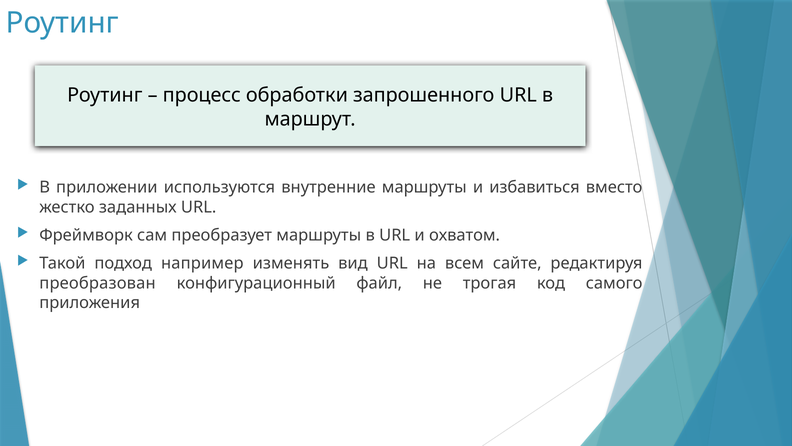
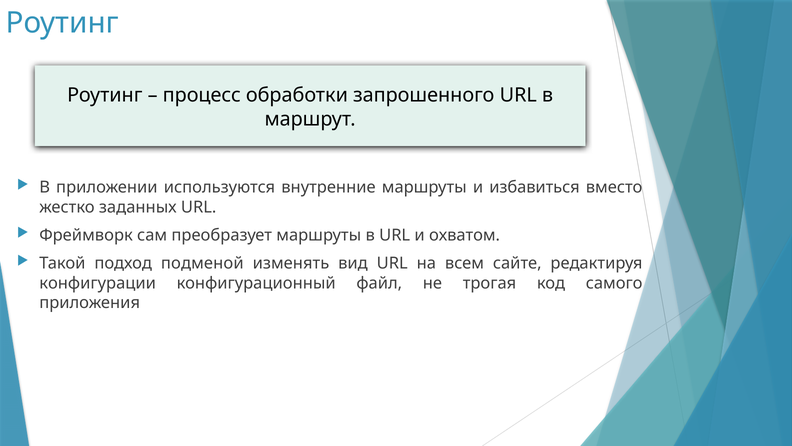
например: например -> подменой (202, 263)
преобразован: преобразован -> конфигурации (98, 283)
